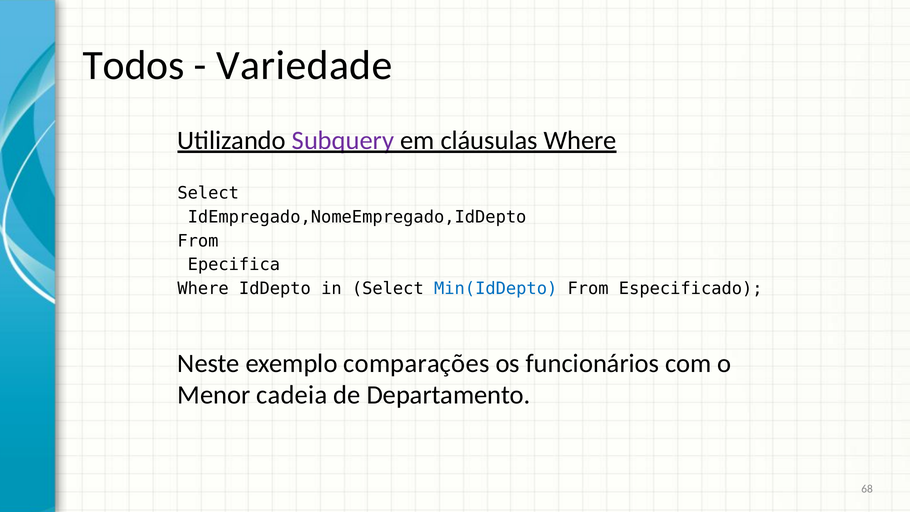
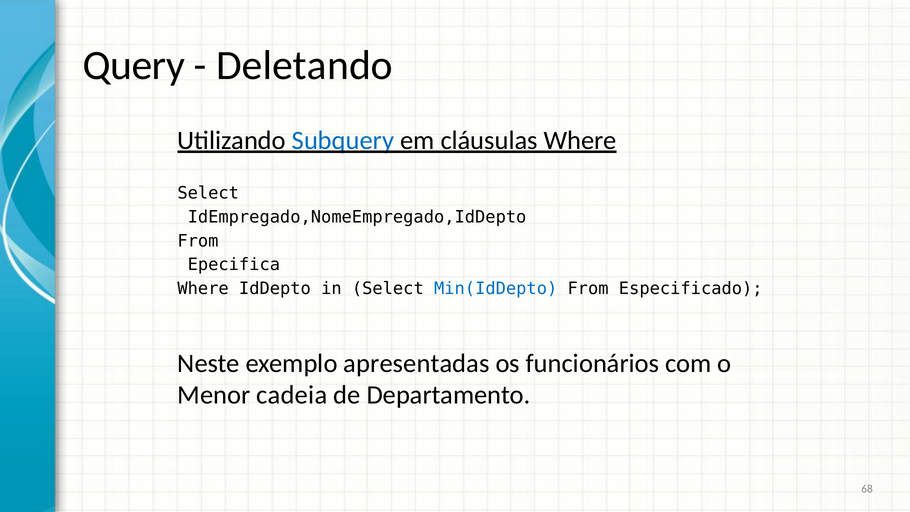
Todos: Todos -> Query (134, 66)
Variedade: Variedade -> Deletando (304, 66)
Subquery colour: purple -> blue (343, 140)
comparações: comparações -> apresentadas (416, 363)
